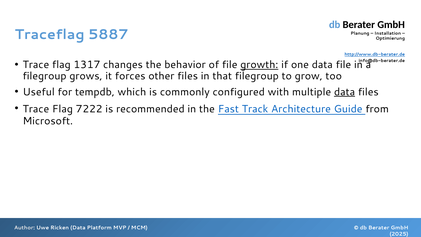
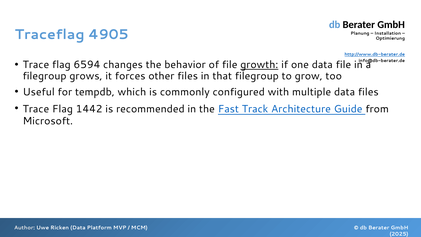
5887: 5887 -> 4905 (108, 34)
1317: 1317 -> 6594 (87, 65)
data underline: present -> none (345, 92)
7222: 7222 -> 1442 (89, 109)
